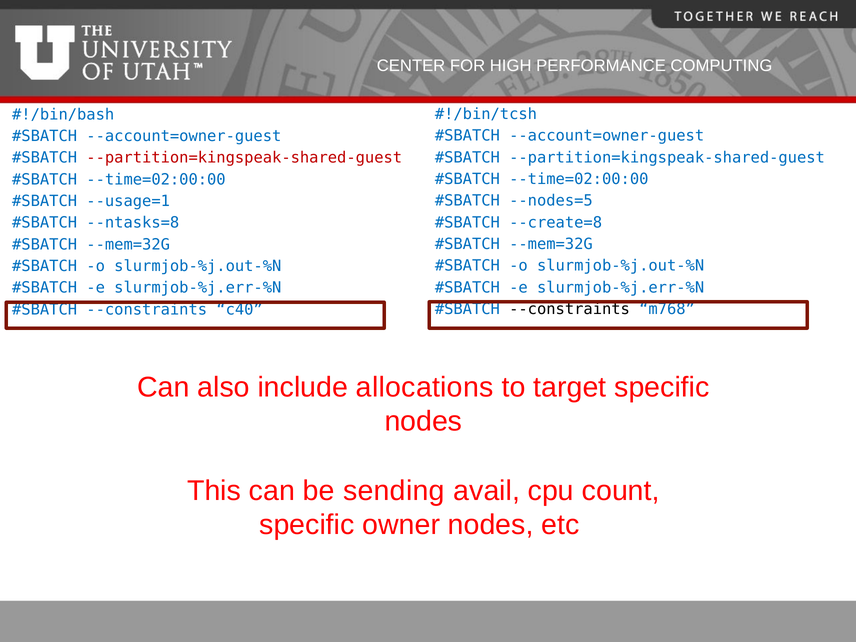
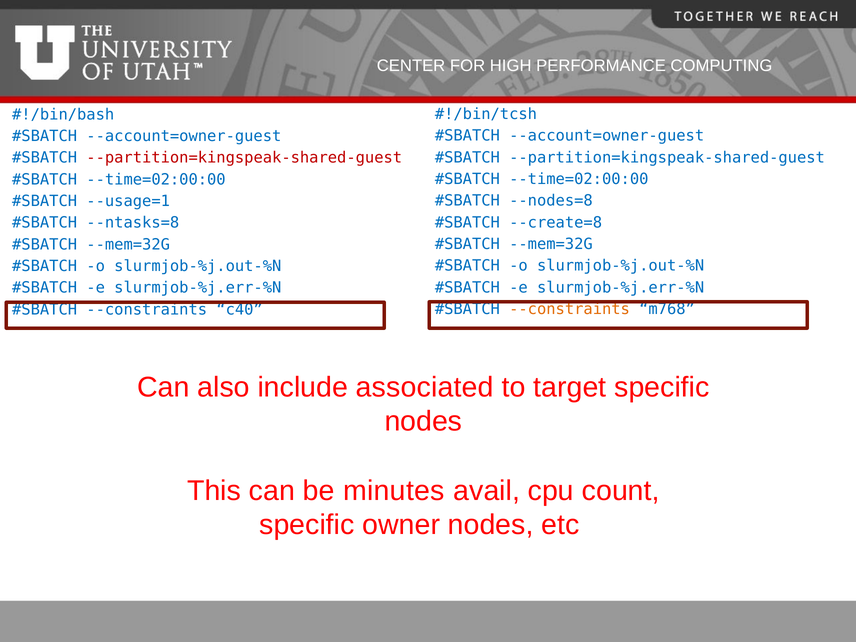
--nodes=5: --nodes=5 -> --nodes=8 (551, 201)
--constraints colour: black -> orange (570, 309)
allocations: allocations -> associated (425, 387)
sending: sending -> minutes (394, 491)
